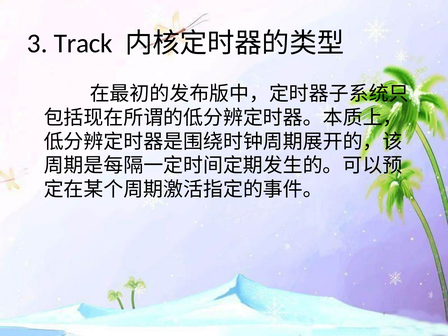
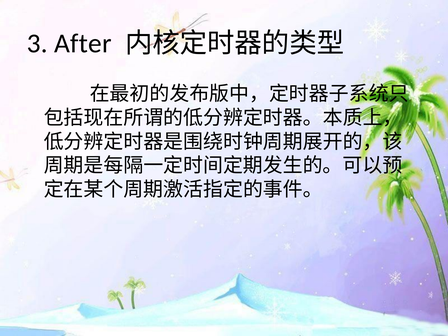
Track: Track -> After (83, 43)
